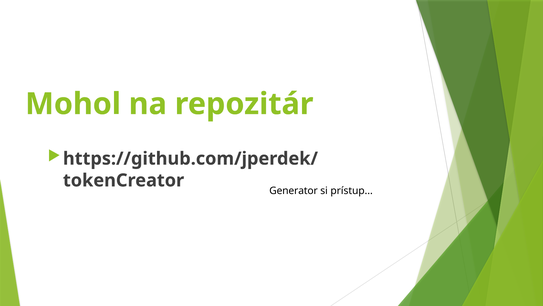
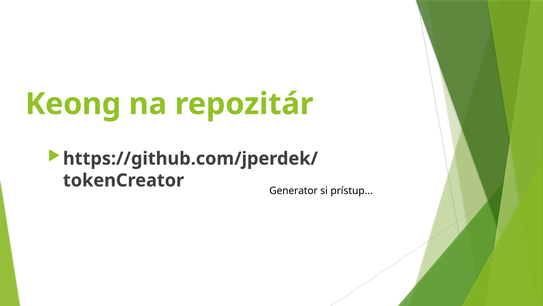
Mohol: Mohol -> Keong (73, 104)
